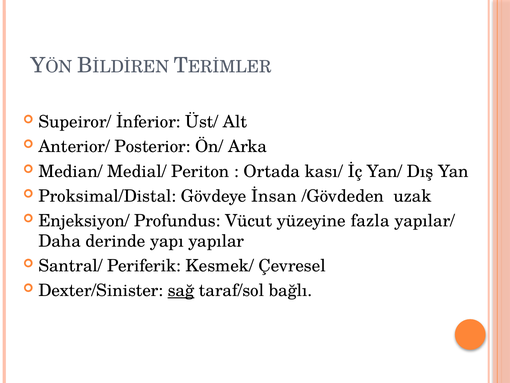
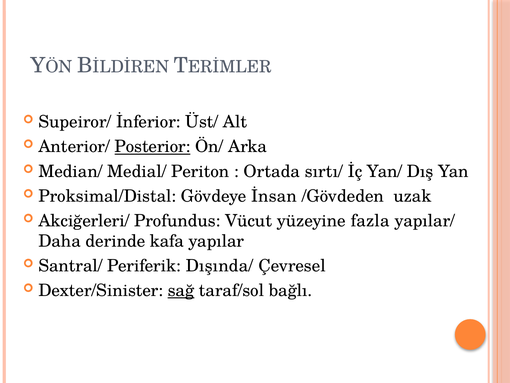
Posterior underline: none -> present (152, 147)
kası/: kası/ -> sırtı/ (324, 171)
Enjeksiyon/: Enjeksiyon/ -> Akciğerleri/ (84, 220)
yapı: yapı -> kafa (167, 241)
Kesmek/: Kesmek/ -> Dışında/ (220, 266)
